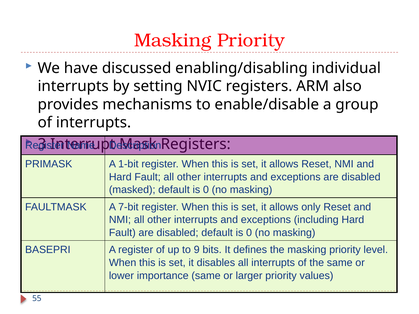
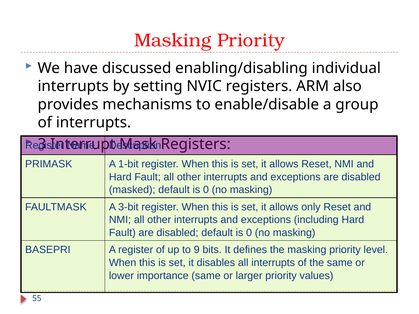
7-bit: 7-bit -> 3-bit (128, 207)
